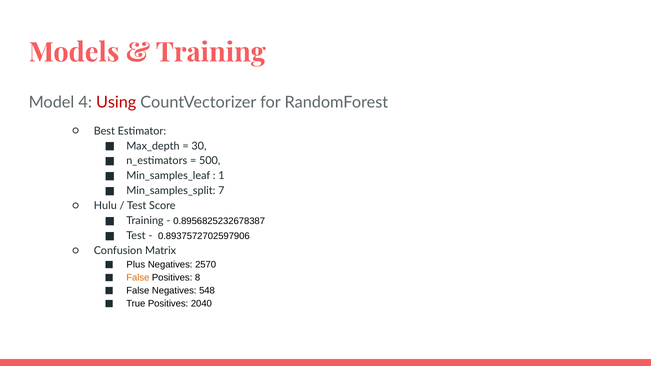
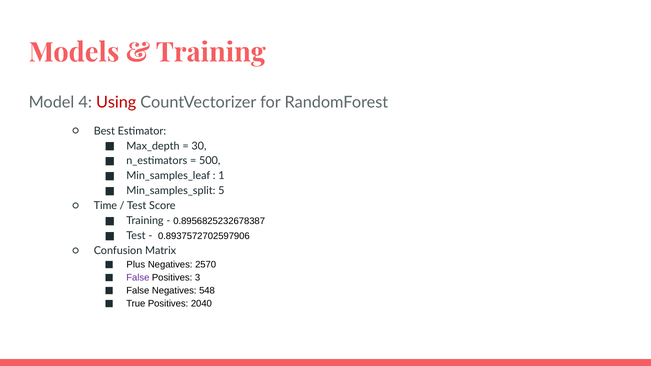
7: 7 -> 5 (221, 191)
Hulu: Hulu -> Time (105, 206)
False colour: orange -> purple (138, 278)
8: 8 -> 3 (198, 278)
